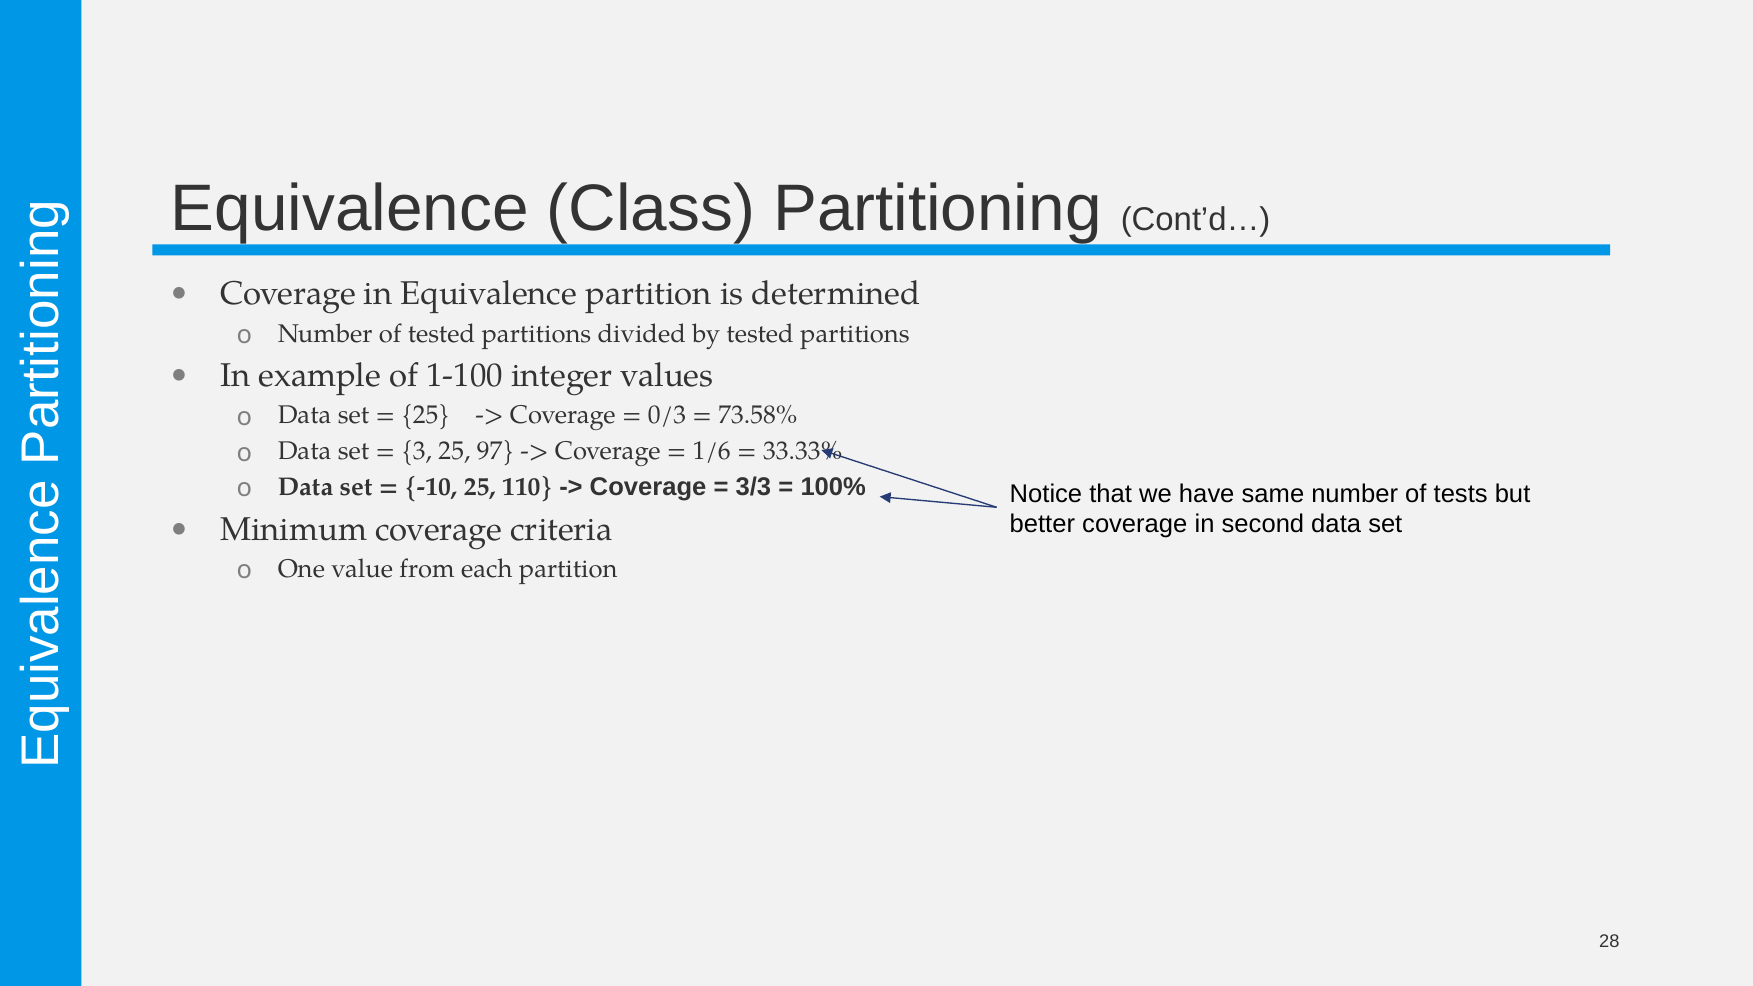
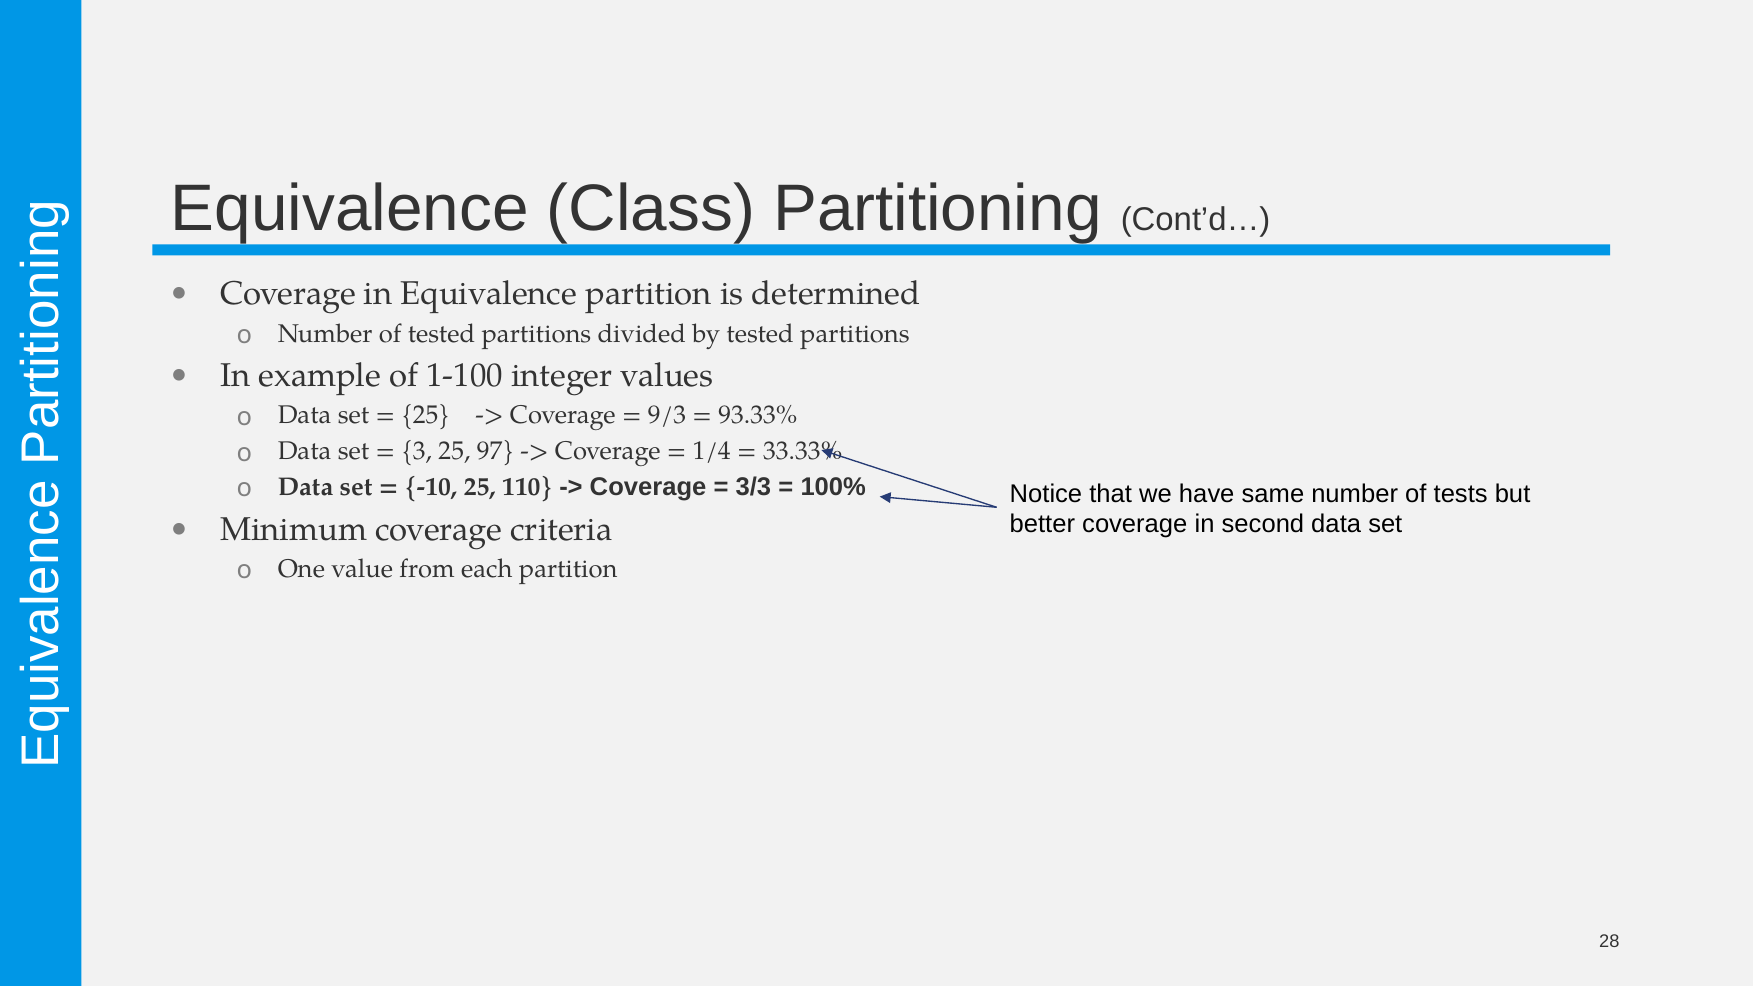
0/3: 0/3 -> 9/3 (667, 415)
73.58%: 73.58% -> 93.33% (758, 415)
1/6: 1/6 -> 1/4 (712, 451)
